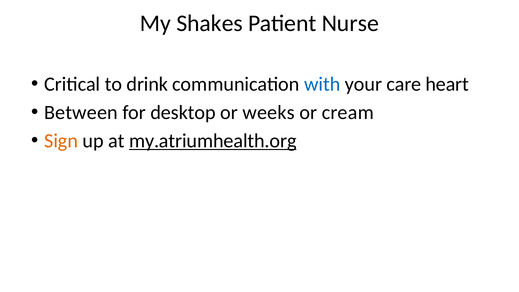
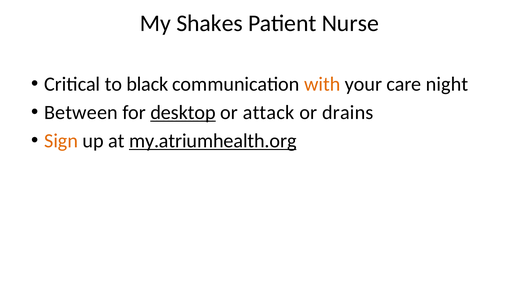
drink: drink -> black (147, 84)
with colour: blue -> orange (322, 84)
heart: heart -> night (447, 84)
desktop underline: none -> present (183, 113)
weeks: weeks -> attack (269, 113)
cream: cream -> drains (348, 113)
